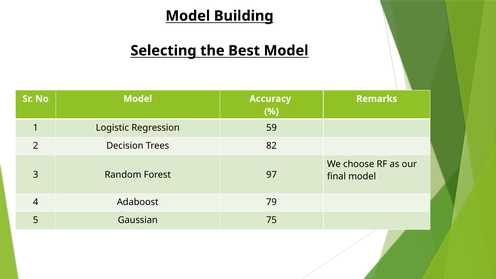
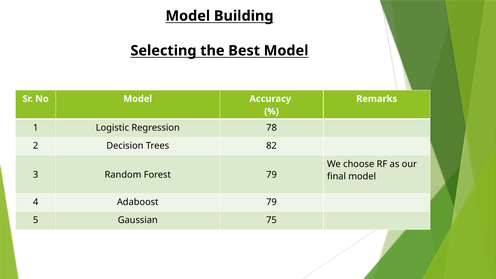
59: 59 -> 78 (272, 128)
Forest 97: 97 -> 79 (272, 175)
